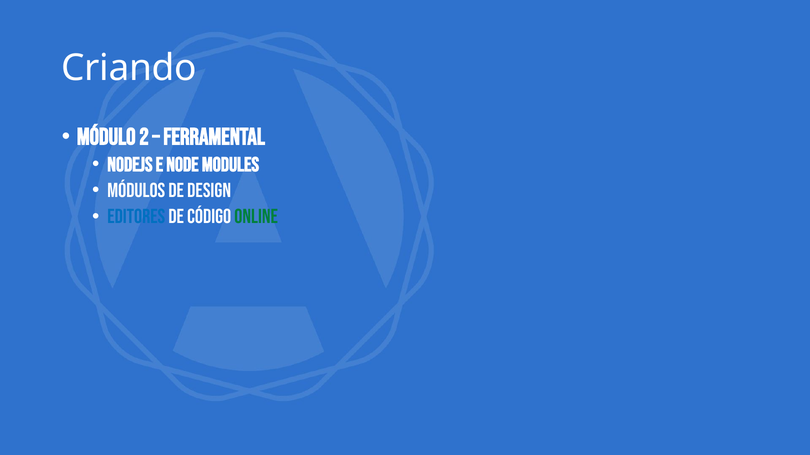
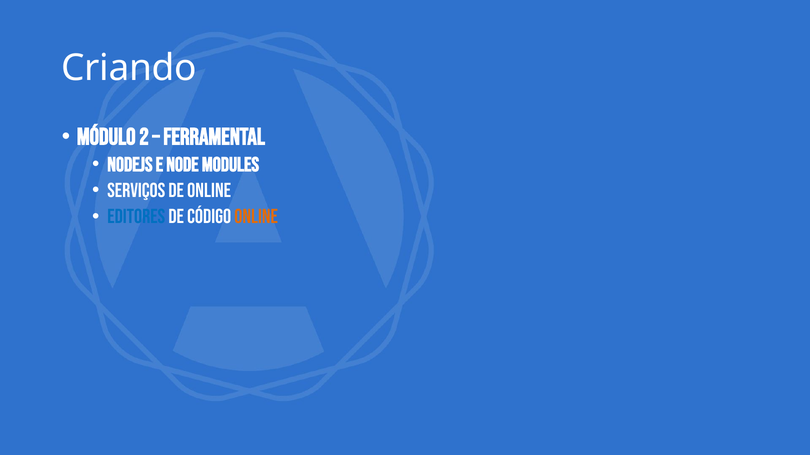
Módulos: Módulos -> Serviços (136, 191)
de design: design -> online (209, 191)
online colour: green -> orange (256, 217)
